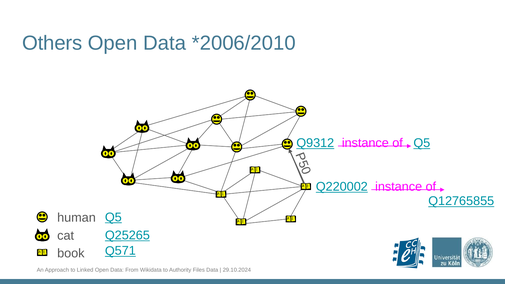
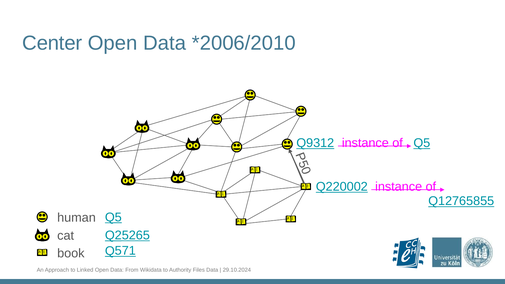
Others: Others -> Center (52, 43)
